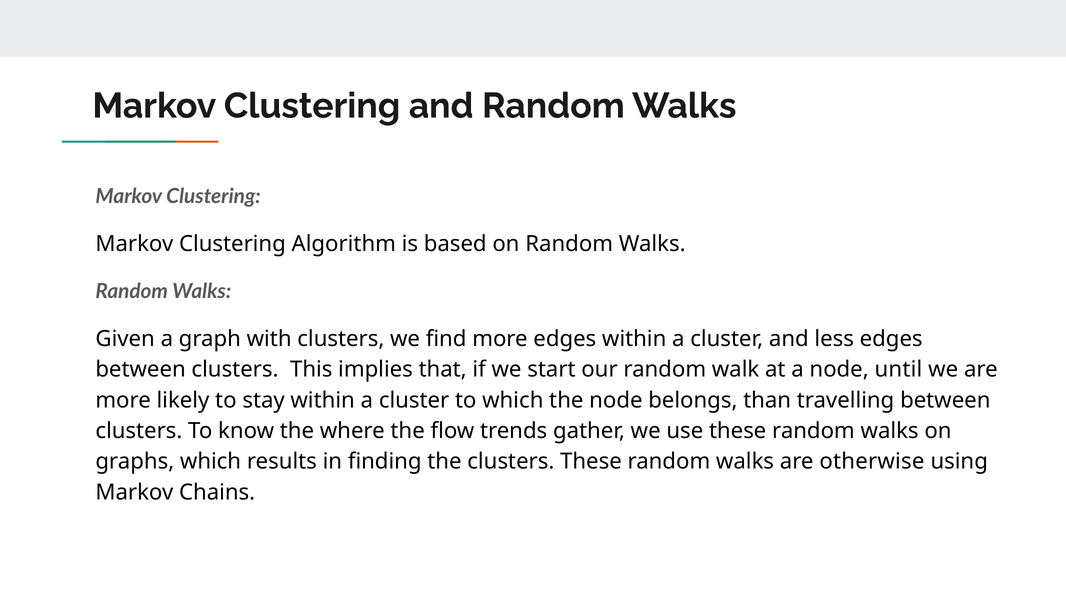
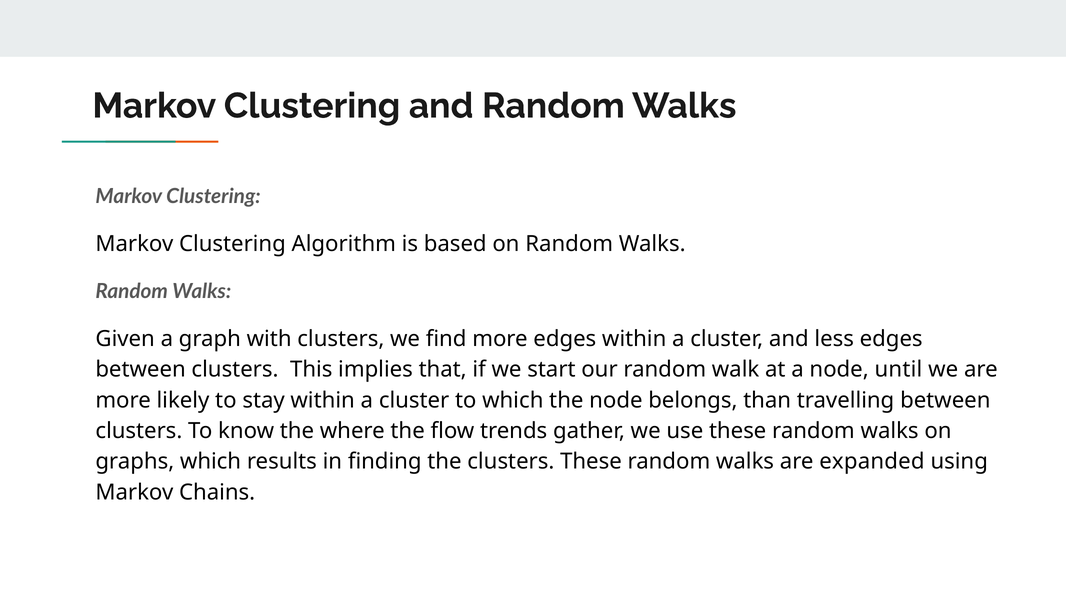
otherwise: otherwise -> expanded (872, 461)
